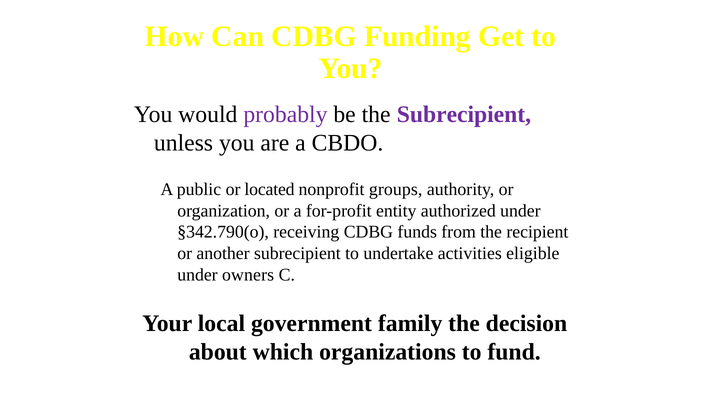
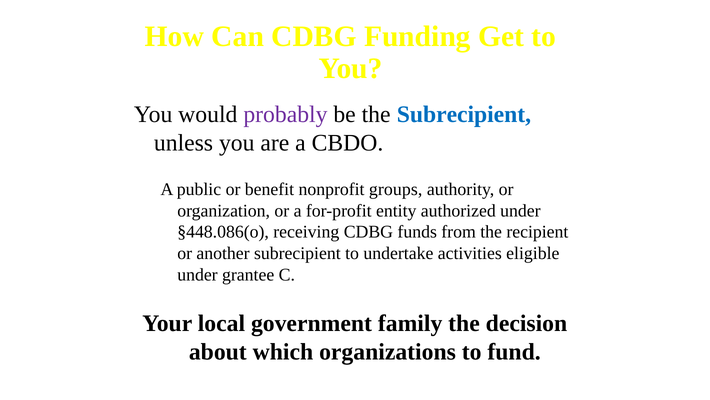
Subrecipient colour: purple -> blue (464, 114)
located: located -> benefit (269, 189)
§342.790(o: §342.790(o -> §448.086(o (223, 232)
owners: owners -> grantee (248, 274)
